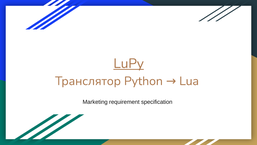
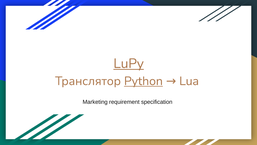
Python underline: none -> present (143, 81)
